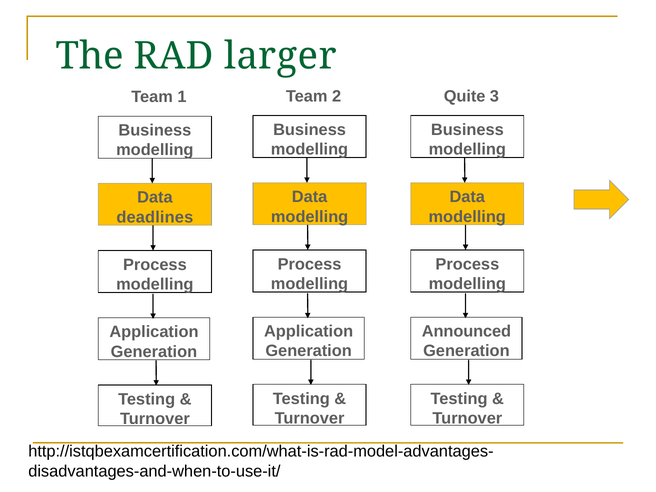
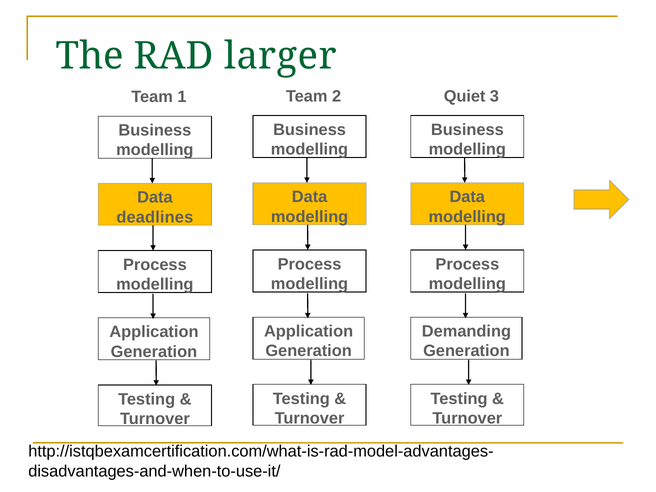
Quite: Quite -> Quiet (465, 96)
Announced: Announced -> Demanding (466, 331)
